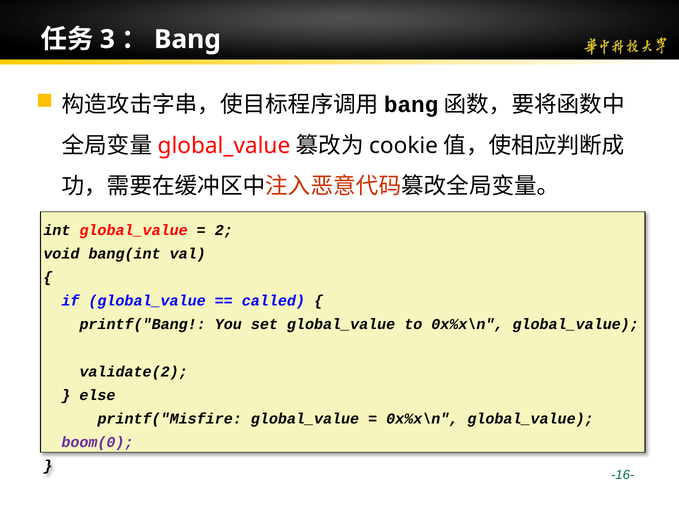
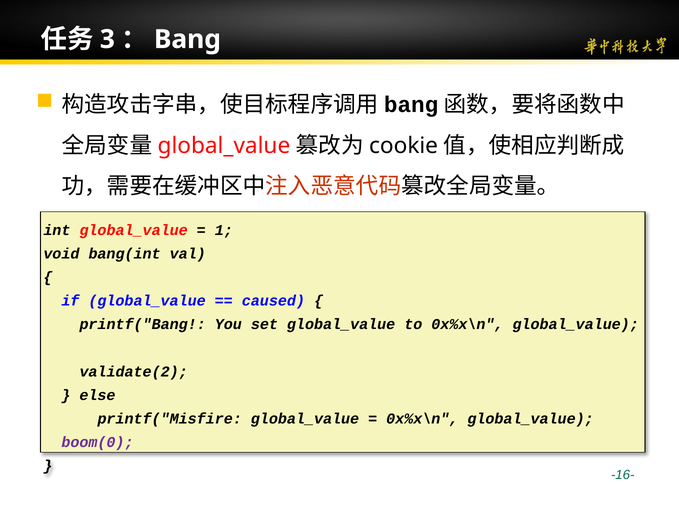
2: 2 -> 1 (224, 230)
called: called -> caused (273, 301)
